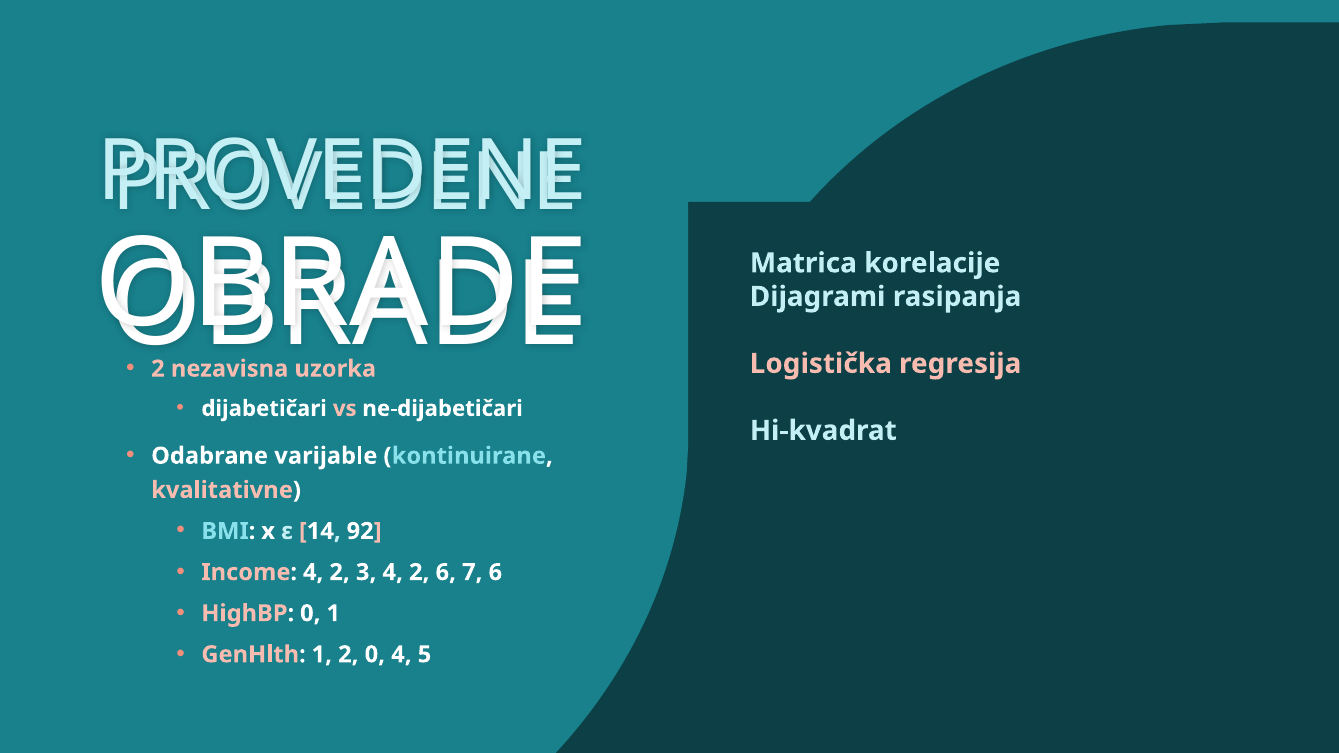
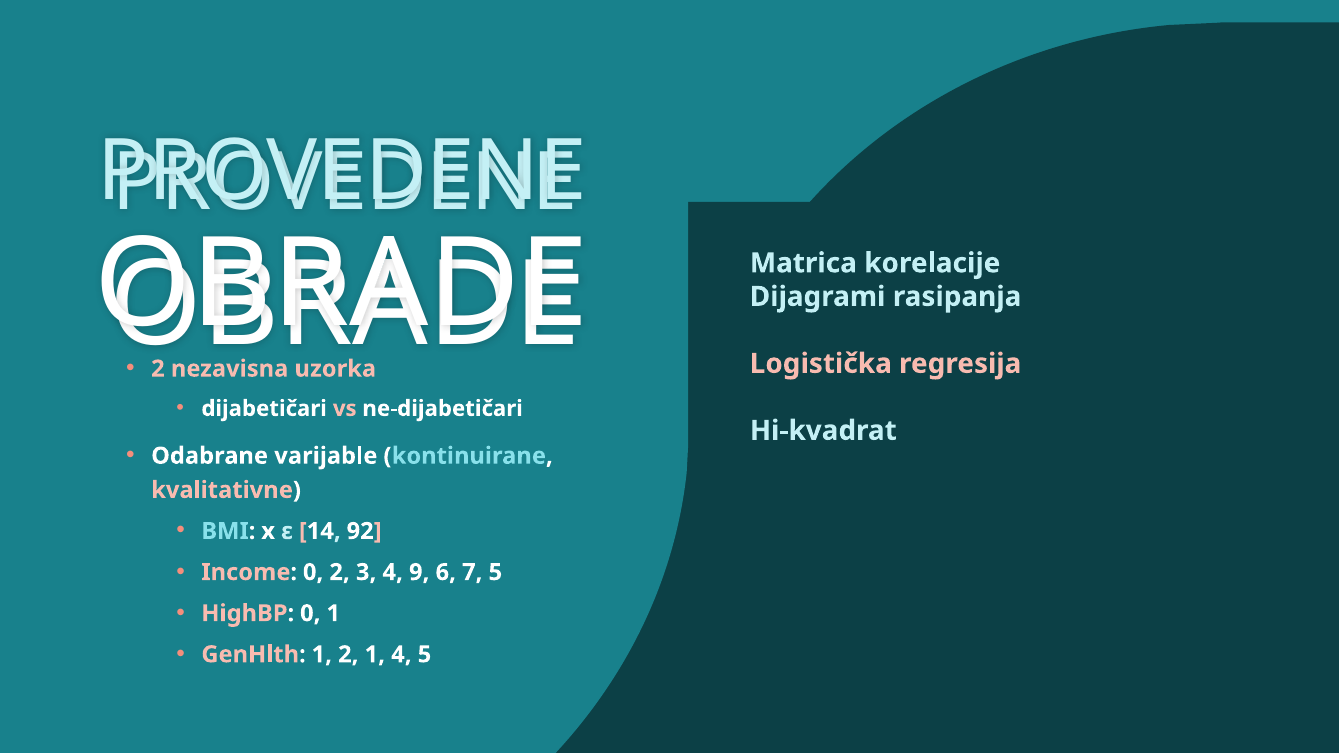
Income 4: 4 -> 0 (313, 572)
3 4 2: 2 -> 9 (419, 572)
7 6: 6 -> 5 (495, 572)
2 0: 0 -> 1 (375, 655)
